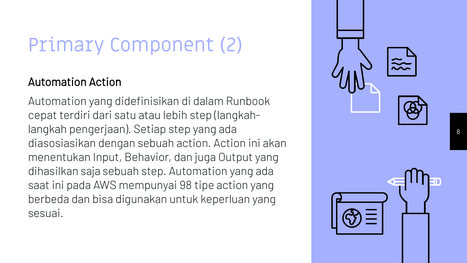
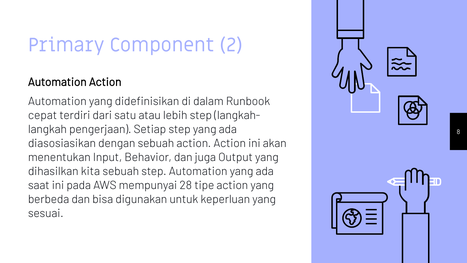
saja: saja -> kita (90, 171)
98: 98 -> 28 (186, 185)
